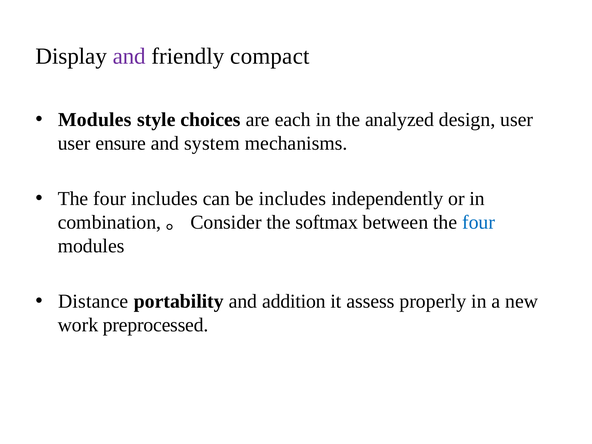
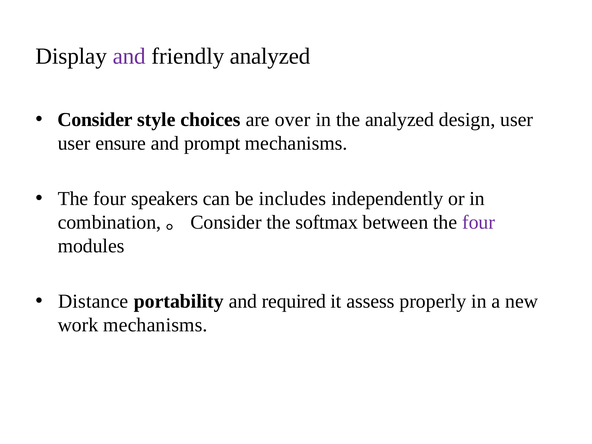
friendly compact: compact -> analyzed (270, 56)
Modules: Modules -> Consider (95, 120)
each: each -> over (293, 120)
system: system -> prompt (212, 143)
four includes: includes -> speakers (165, 199)
four colour: blue -> purple (479, 222)
addition: addition -> required (294, 301)
work preprocessed: preprocessed -> mechanisms (155, 325)
